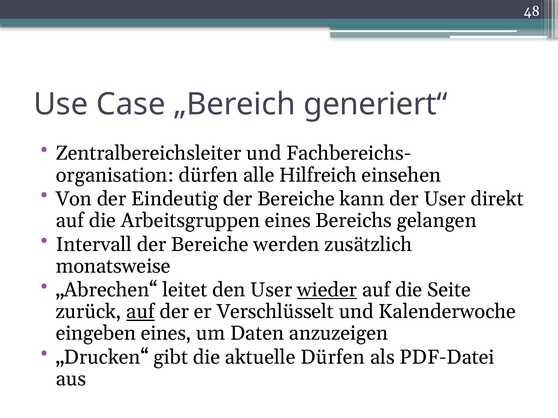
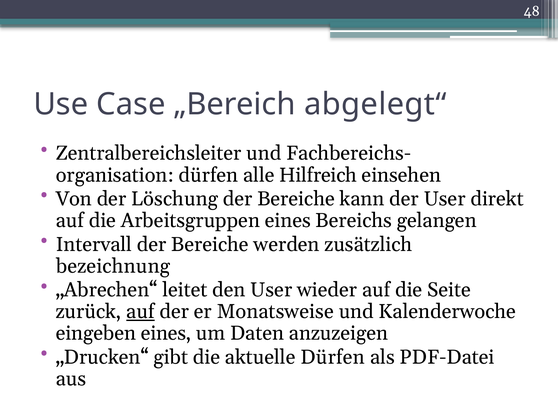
generiert“: generiert“ -> abgelegt“ (375, 104)
Eindeutig: Eindeutig -> Löschung (175, 199)
monatsweise: monatsweise -> bezeichnung (113, 266)
wieder underline: present -> none (327, 290)
Verschlüsselt: Verschlüsselt -> Monatsweise (275, 312)
